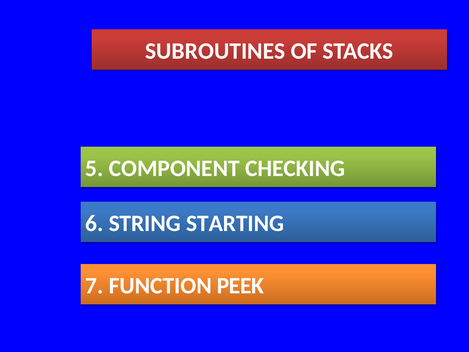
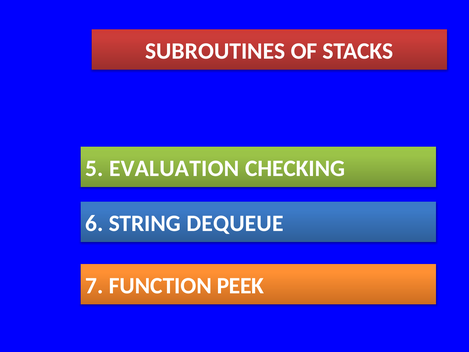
COMPONENT: COMPONENT -> EVALUATION (174, 168)
STARTING: STARTING -> DEQUEUE (235, 223)
